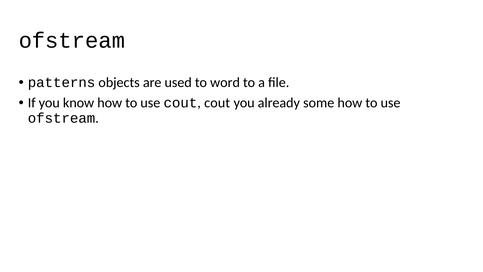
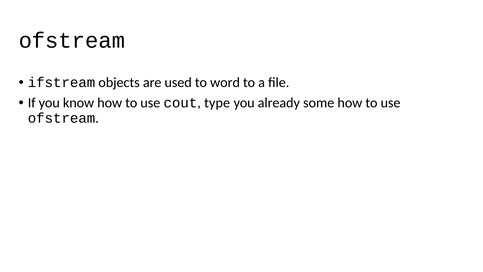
patterns: patterns -> ifstream (62, 83)
cout cout: cout -> type (217, 103)
